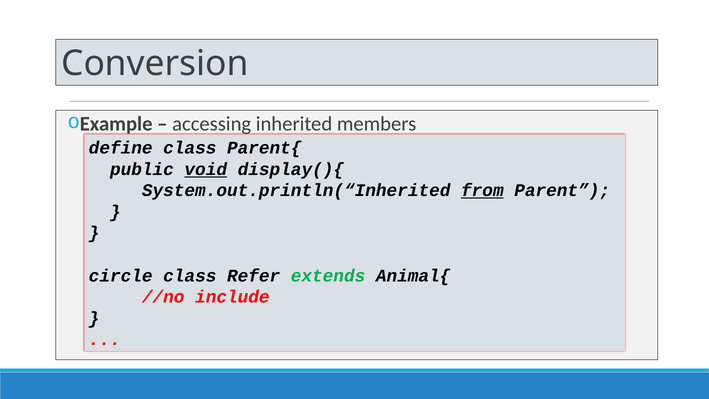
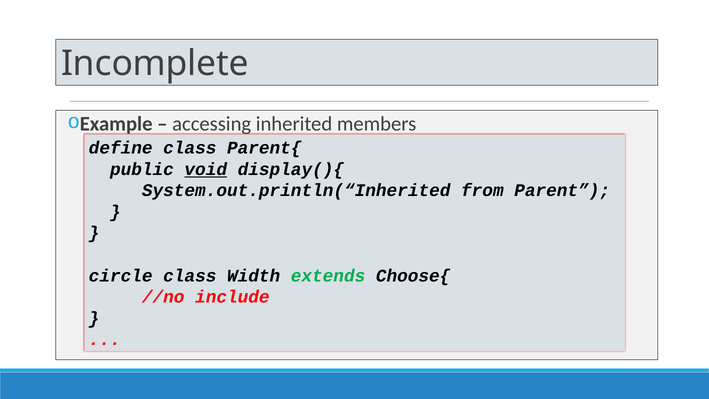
Conversion: Conversion -> Incomplete (155, 63)
from underline: present -> none (482, 190)
Refer: Refer -> Width (254, 276)
Animal{: Animal{ -> Choose{ (413, 276)
